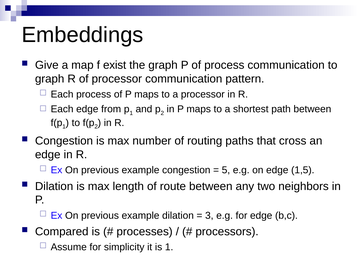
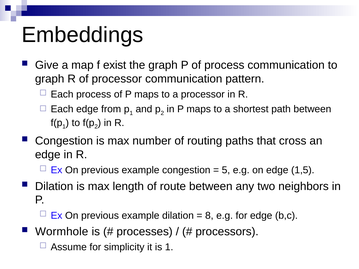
3: 3 -> 8 (209, 216)
Compared: Compared -> Wormhole (62, 232)
